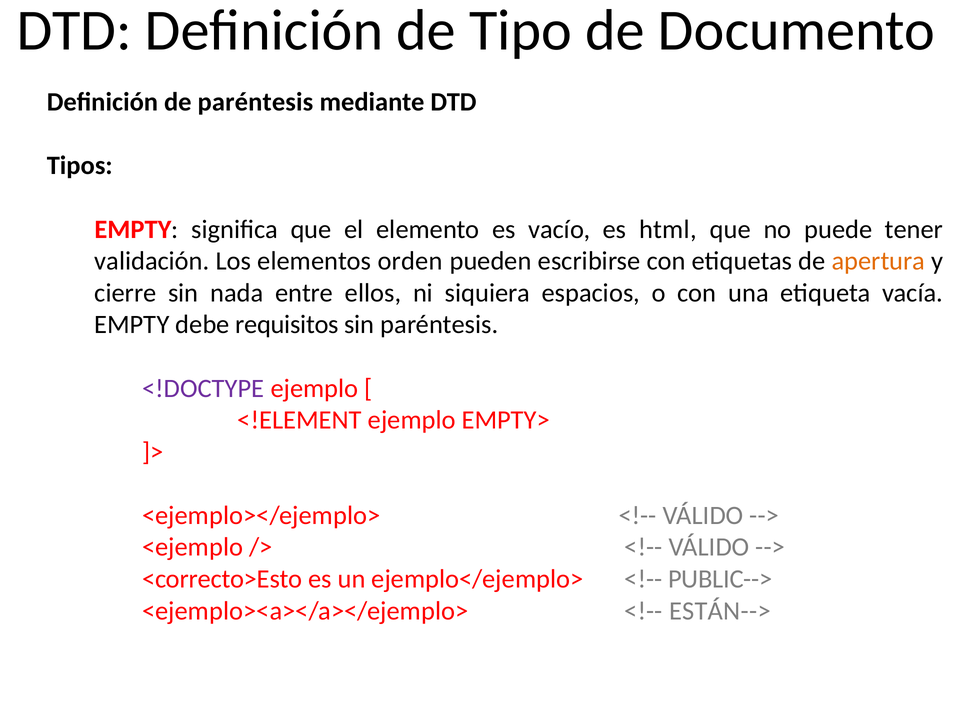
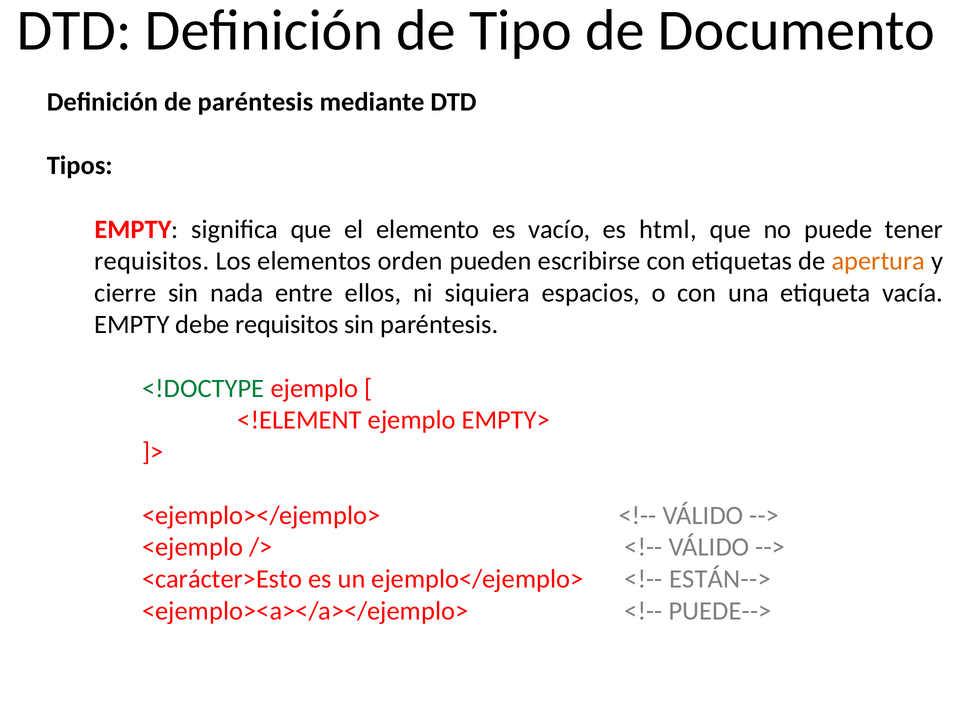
validación: validación -> requisitos (152, 261)
<!DOCTYPE colour: purple -> green (203, 388)
<correcto>Esto: <correcto>Esto -> <carácter>Esto (222, 579)
PUBLIC-->: PUBLIC--> -> ESTÁN--> (720, 579)
ESTÁN-->: ESTÁN--> -> PUEDE--> (720, 611)
